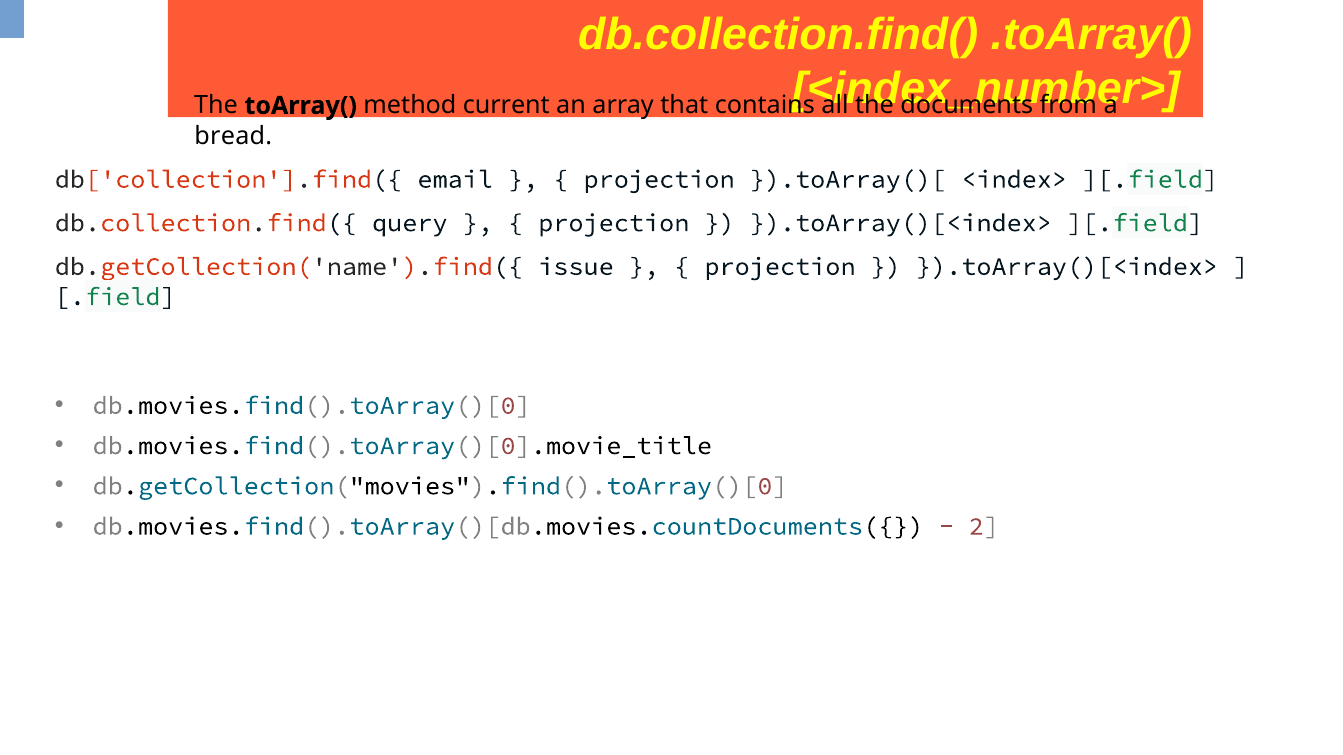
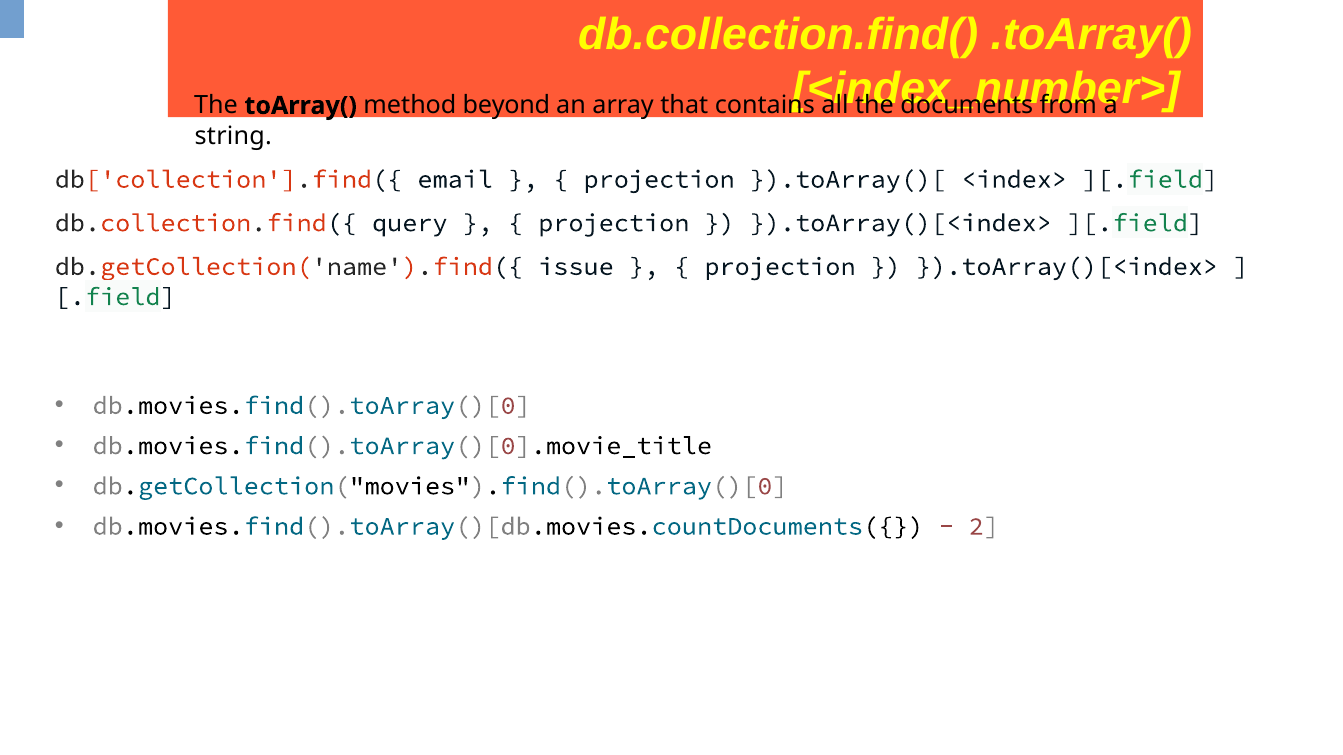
current: current -> beyond (506, 106)
bread: bread -> string (233, 136)
